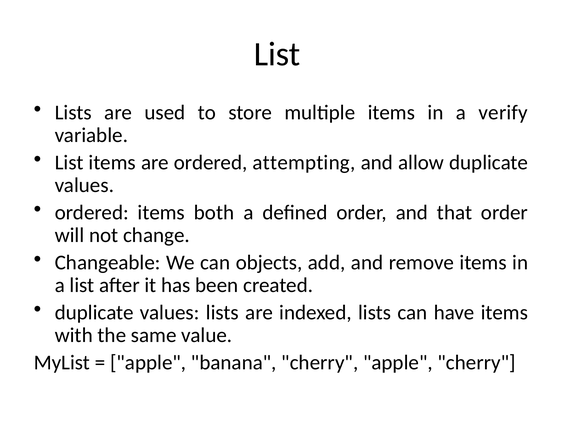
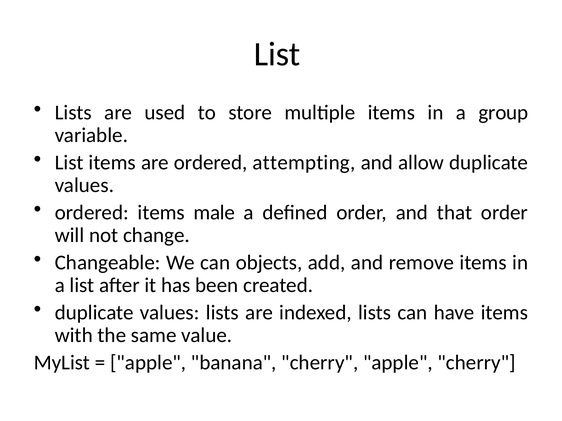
verify: verify -> group (503, 113)
both: both -> male (214, 213)
